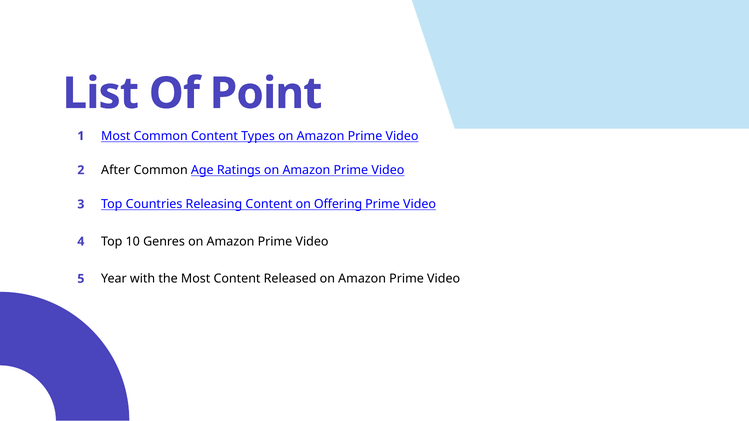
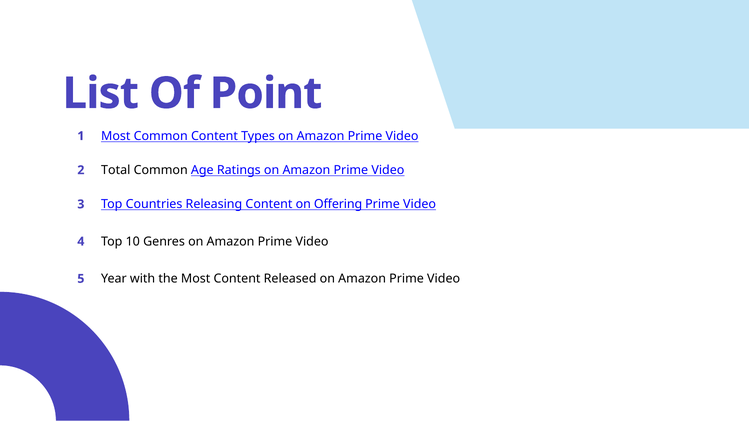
After: After -> Total (116, 170)
